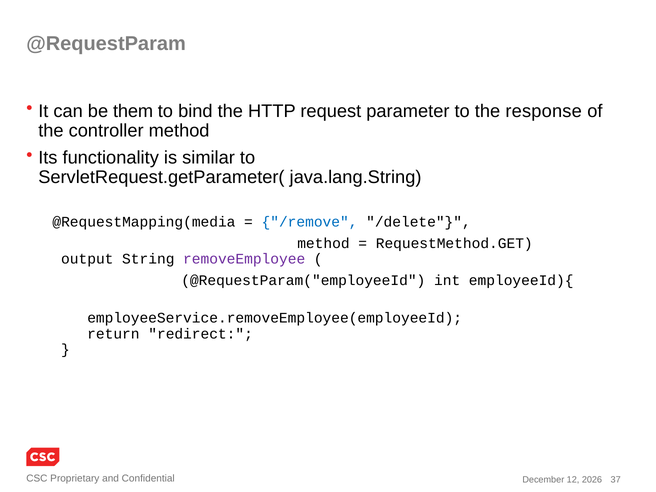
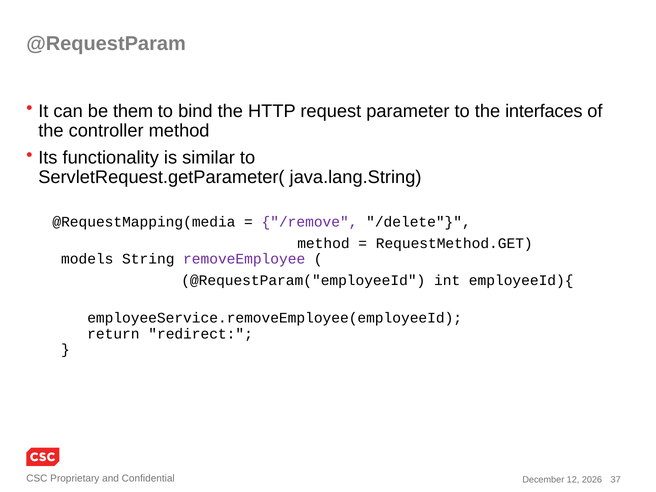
response: response -> interfaces (544, 111)
/remove colour: blue -> purple (310, 222)
output: output -> models (87, 259)
